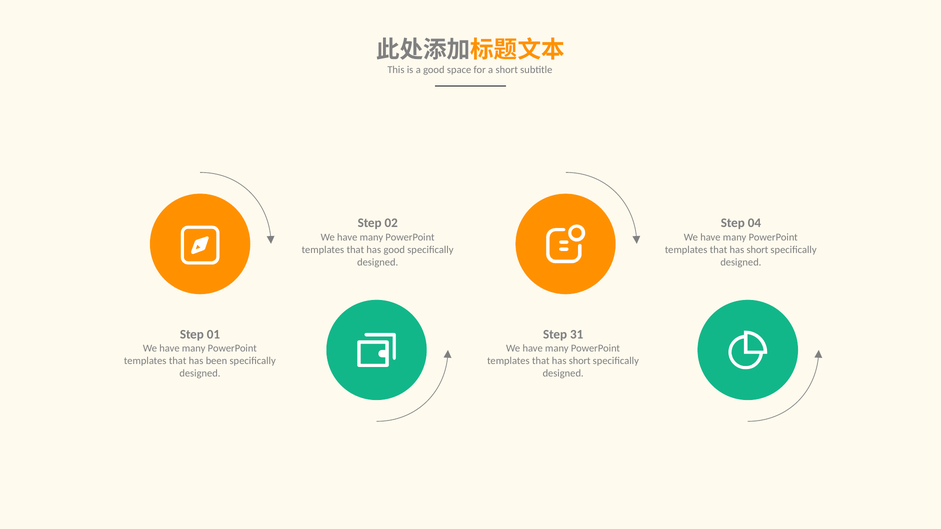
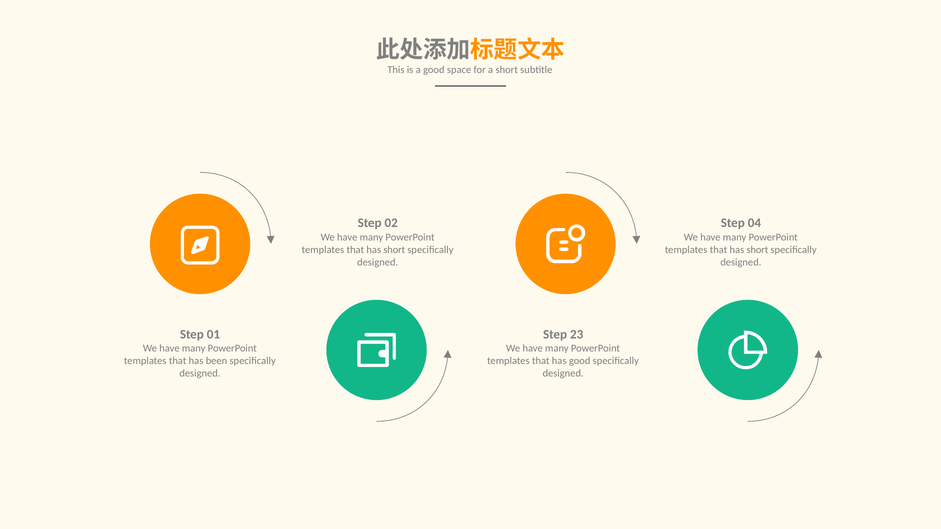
good: good -> short (394, 250)
31: 31 -> 23 (577, 334)
short: short -> good (580, 361)
